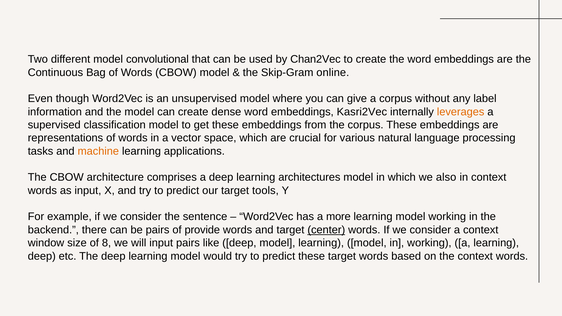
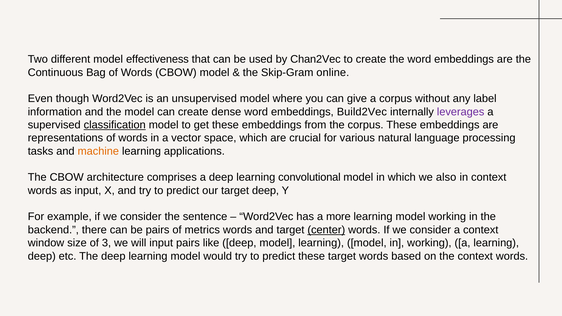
convolutional: convolutional -> effectiveness (157, 59)
Kasri2Vec: Kasri2Vec -> Build2Vec (362, 112)
leverages colour: orange -> purple (461, 112)
classification underline: none -> present (115, 125)
architectures: architectures -> convolutional (309, 177)
target tools: tools -> deep (266, 191)
provide: provide -> metrics (202, 230)
8: 8 -> 3 (107, 243)
